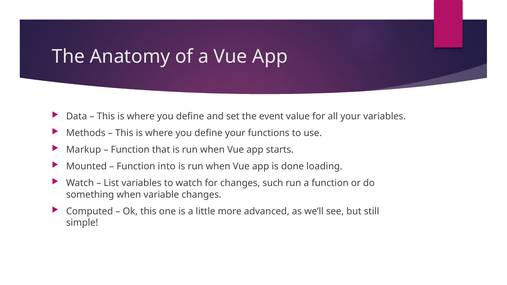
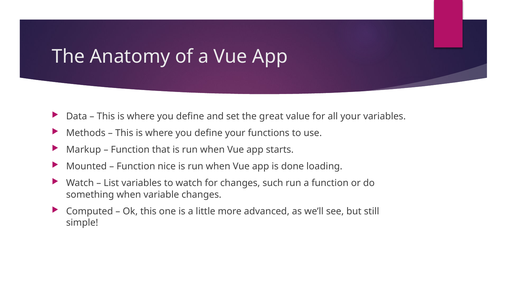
event: event -> great (271, 117)
into: into -> nice (167, 167)
